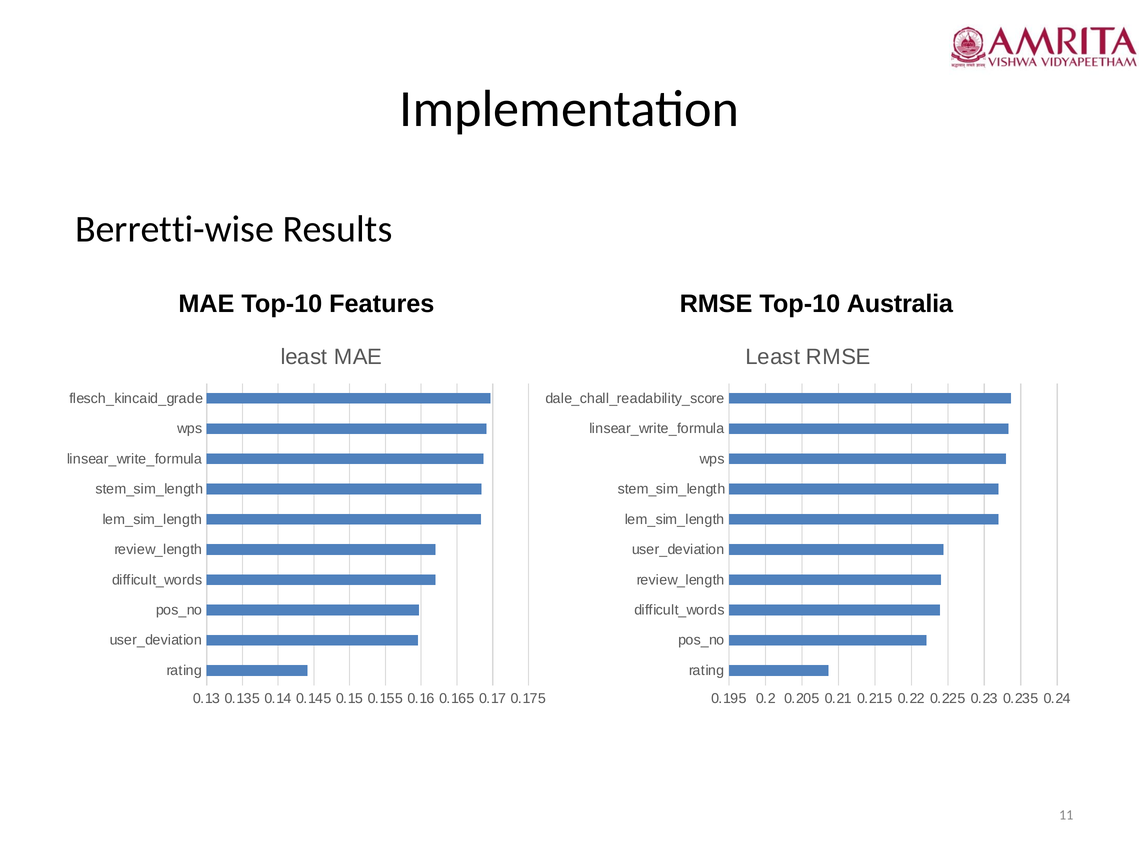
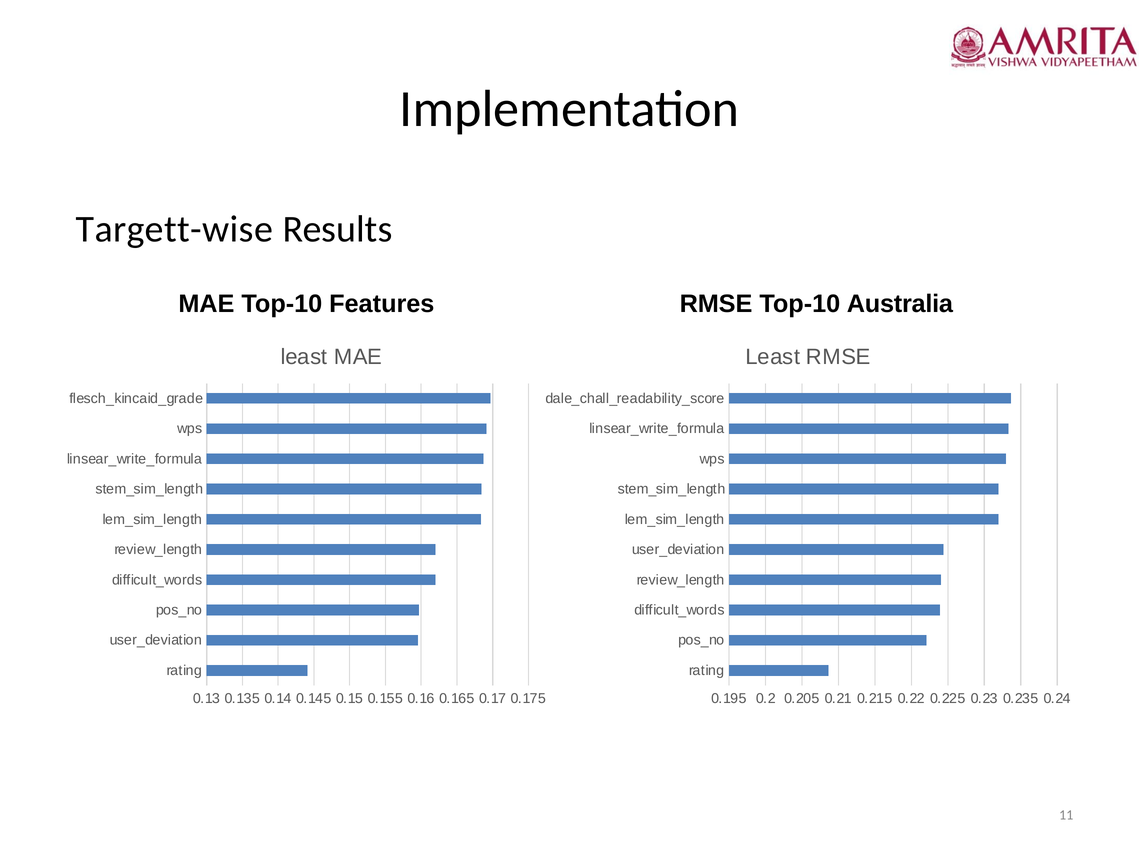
Berretti-wise: Berretti-wise -> Targett-wise (174, 229)
